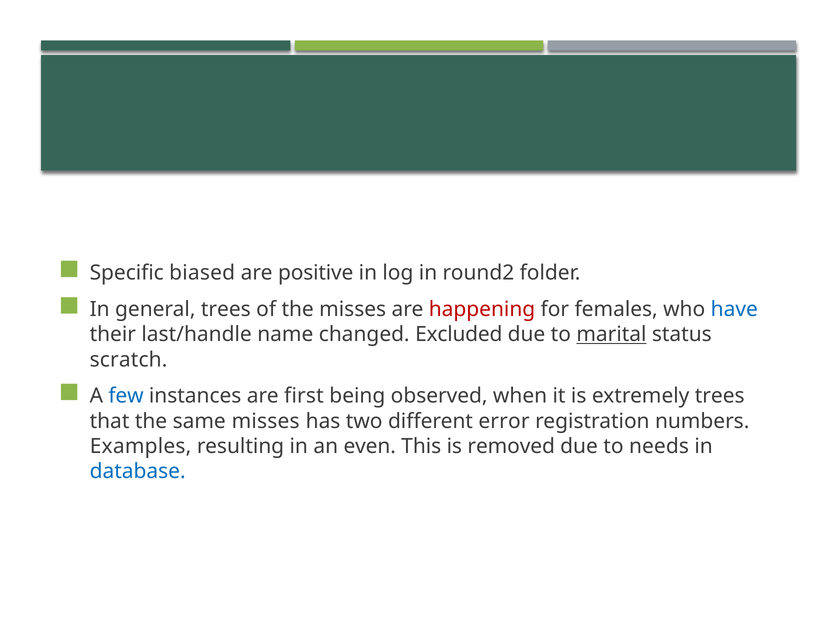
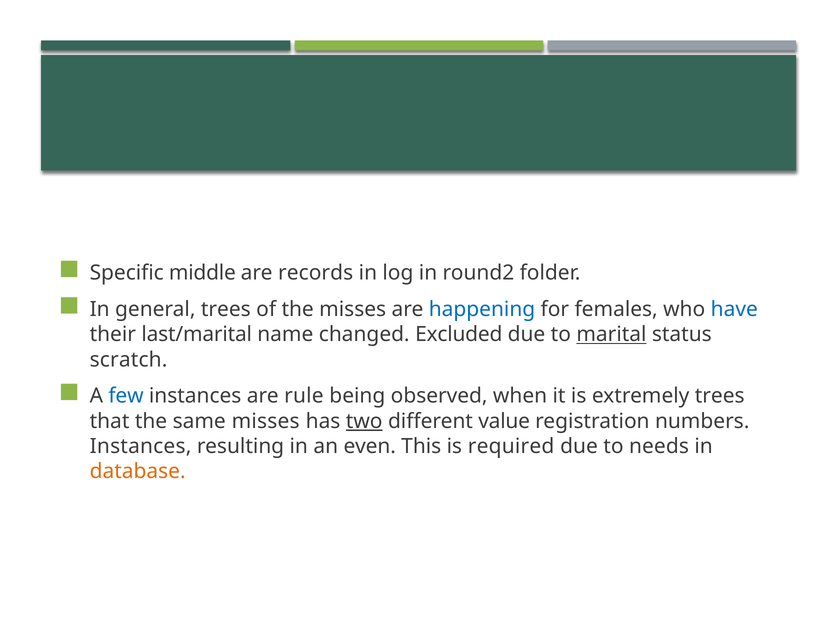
biased: biased -> middle (202, 273)
positive: positive -> records (316, 273)
happening colour: red -> blue (482, 309)
last/handle: last/handle -> last/marital (197, 334)
first: first -> rule (304, 396)
two underline: none -> present (364, 421)
error: error -> value (504, 421)
Examples: Examples -> Instances (141, 446)
removed: removed -> required (511, 446)
database colour: blue -> orange (138, 471)
